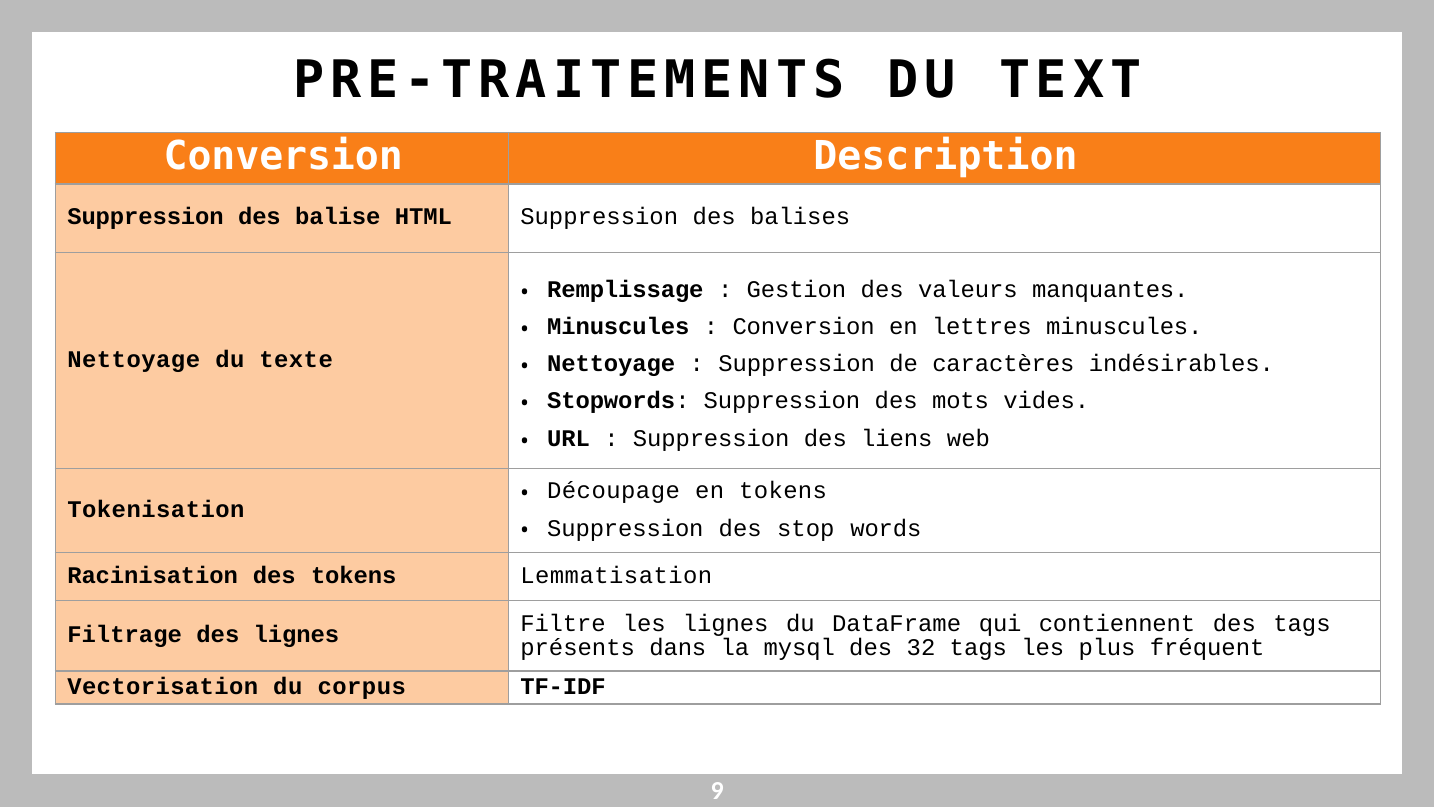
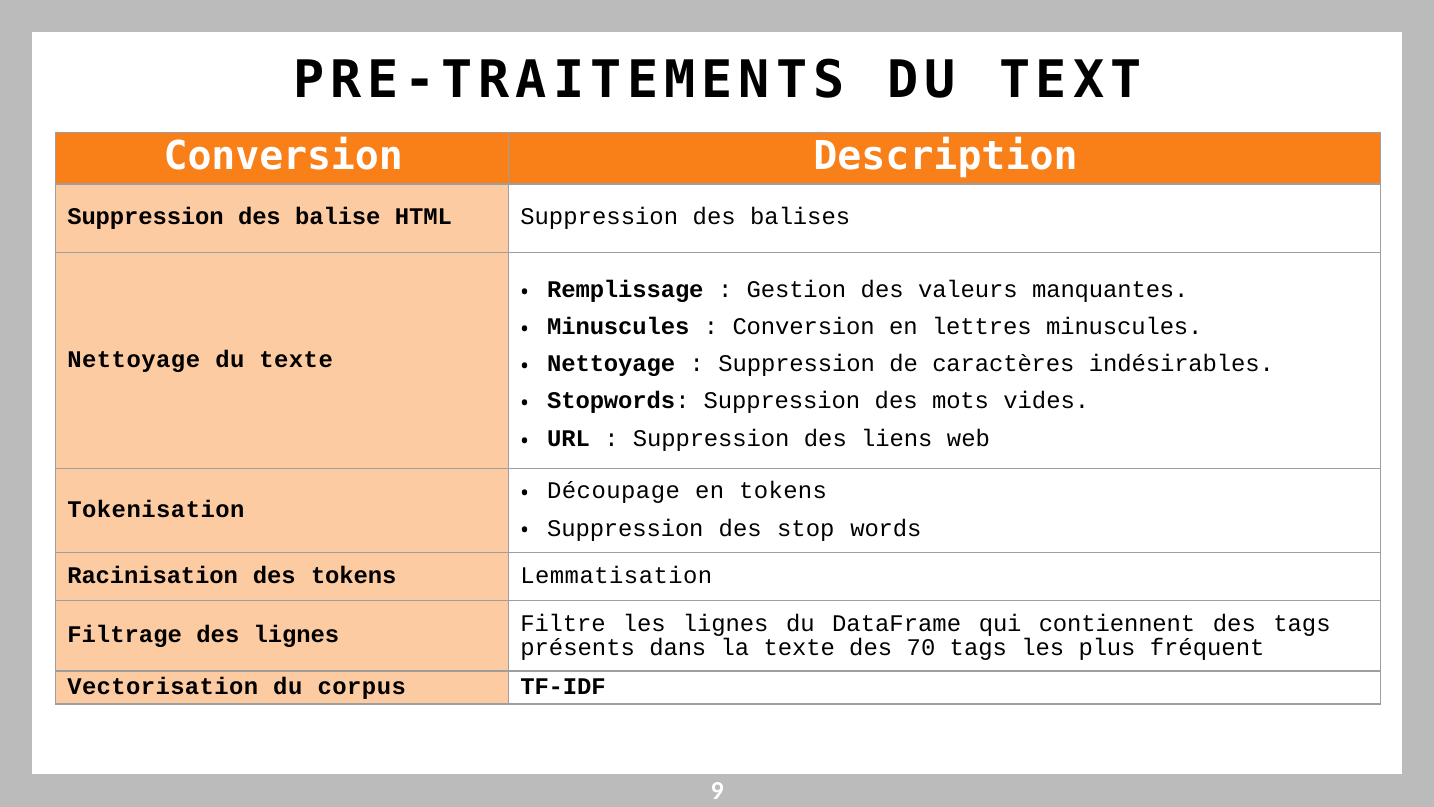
la mysql: mysql -> texte (799, 649)
32: 32 -> 70 (921, 649)
